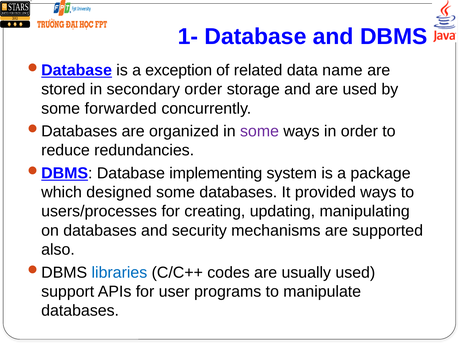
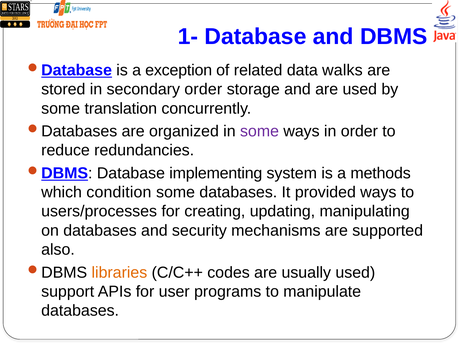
name: name -> walks (342, 70)
forwarded: forwarded -> translation (121, 109)
package: package -> methods (381, 173)
designed: designed -> condition (119, 192)
libraries colour: blue -> orange (119, 273)
